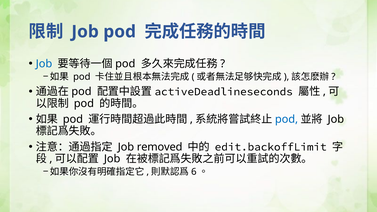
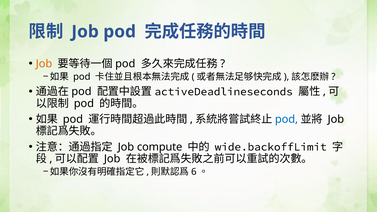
Job colour: blue -> orange (44, 64)
removed: removed -> compute (160, 147)
edit.backoffLimit: edit.backoffLimit -> wide.backoffLimit (271, 147)
